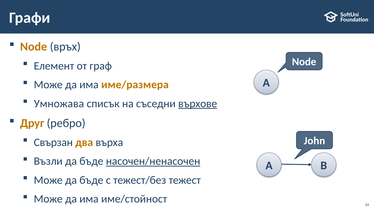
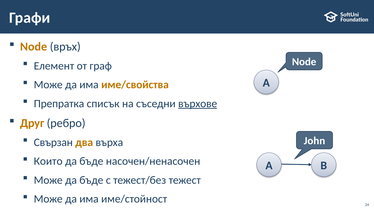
име/размера: име/размера -> име/свойства (135, 85)
Умножава: Умножава -> Препратка (59, 104)
Възли: Възли -> Които (48, 162)
насочен/ненасочен underline: present -> none (153, 162)
